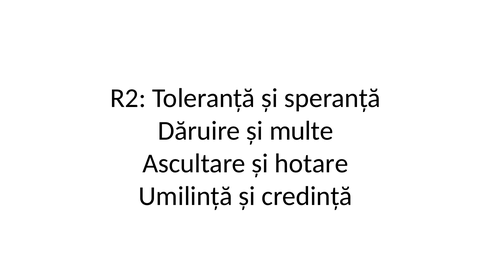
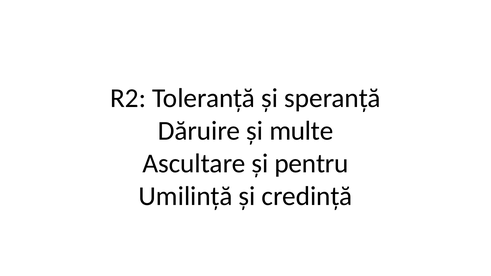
hotare: hotare -> pentru (312, 164)
